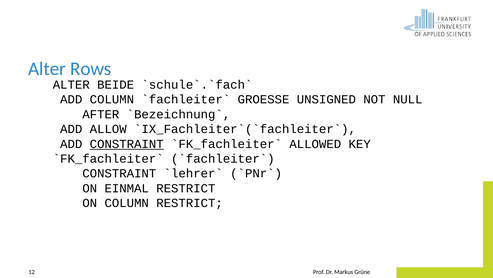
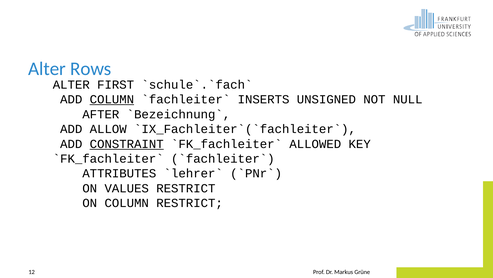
BEIDE: BEIDE -> FIRST (116, 84)
COLUMN underline: none -> present (112, 99)
GROESSE: GROESSE -> INSERTS (264, 99)
CONSTRAINT: CONSTRAINT -> ATTRIBUTES (119, 173)
EINMAL: EINMAL -> VALUES (127, 188)
